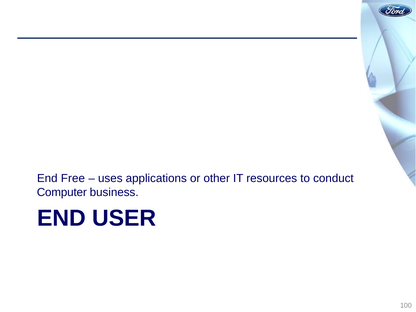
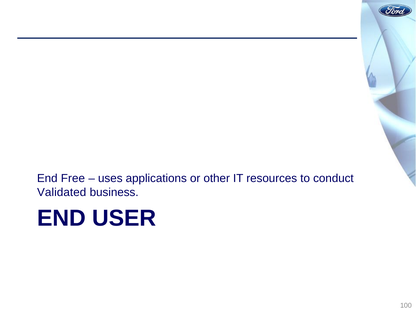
Computer: Computer -> Validated (62, 192)
